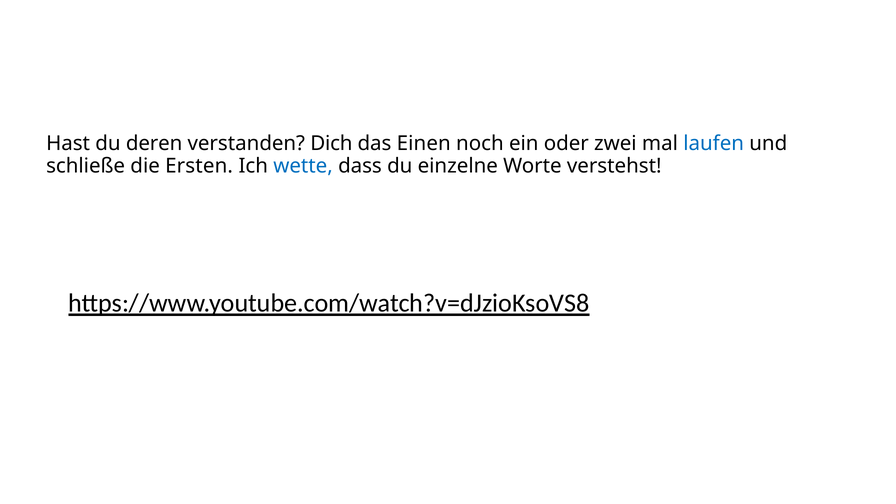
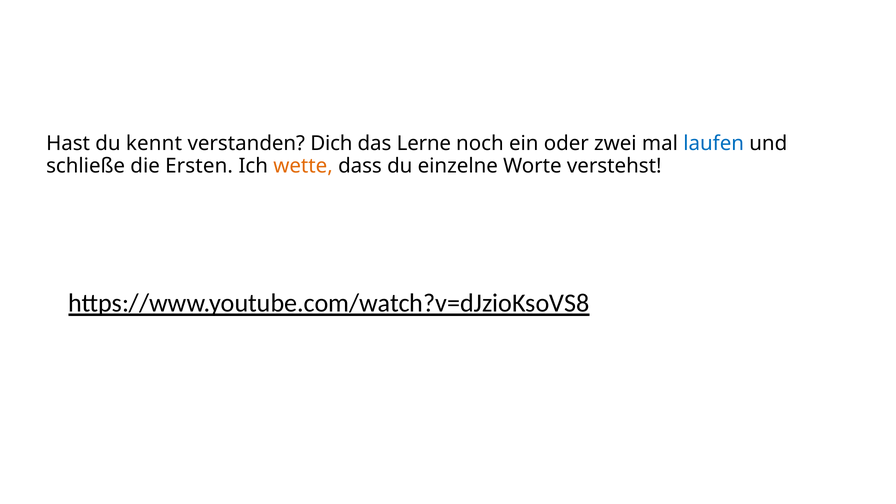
deren: deren -> kennt (154, 144)
Einen: Einen -> Lerne (424, 144)
wette colour: blue -> orange (303, 166)
